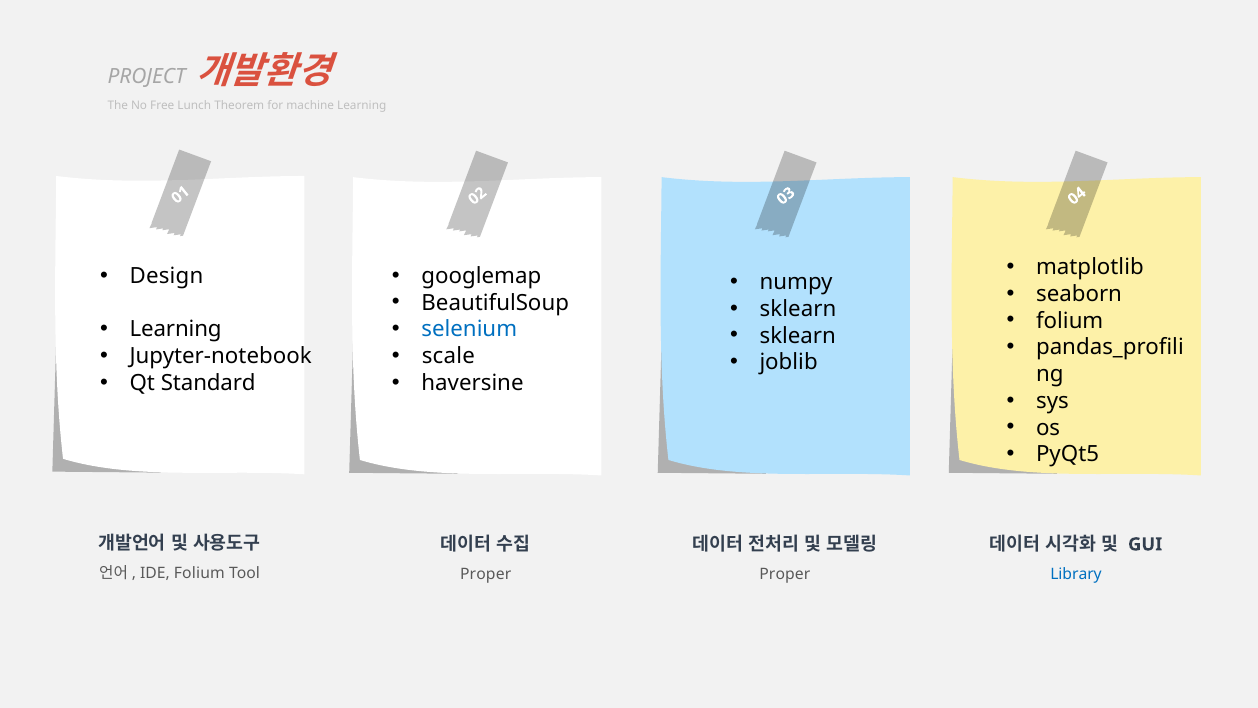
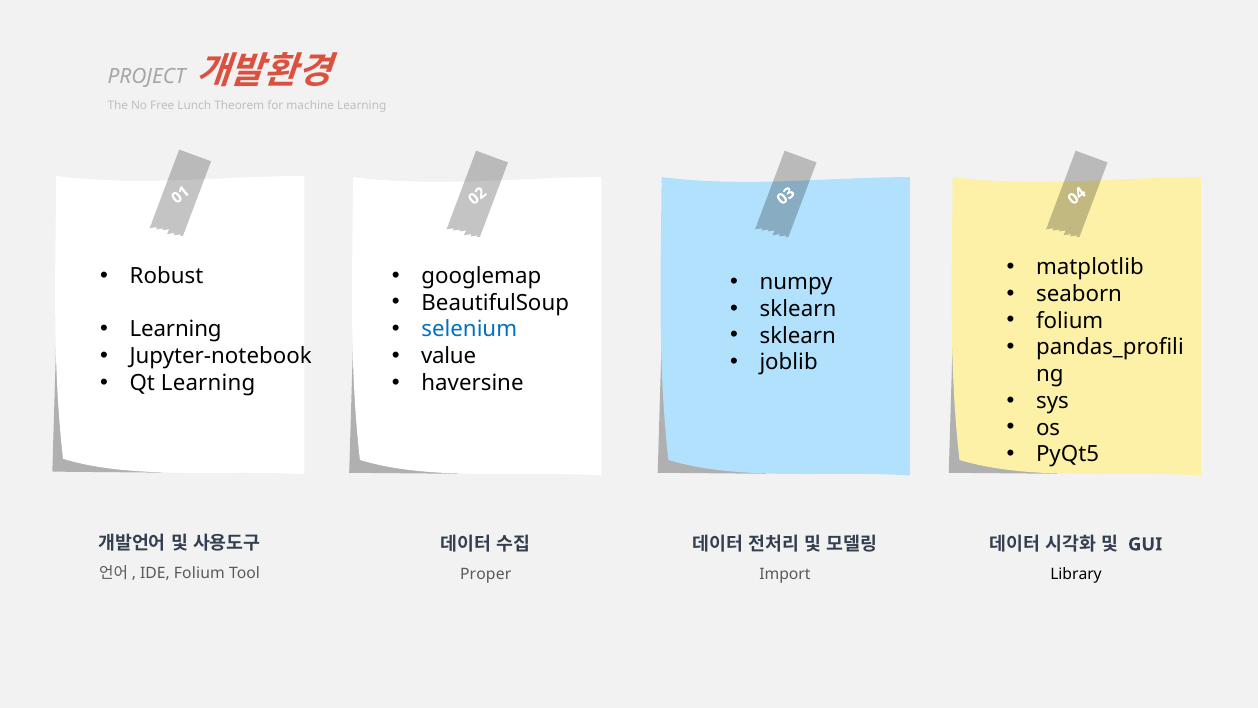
Design: Design -> Robust (167, 276)
scale: scale -> value (449, 356)
Qt Standard: Standard -> Learning (208, 383)
Proper: Proper -> Import (785, 574)
Library colour: blue -> black (1076, 574)
